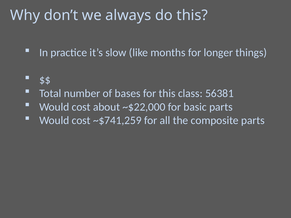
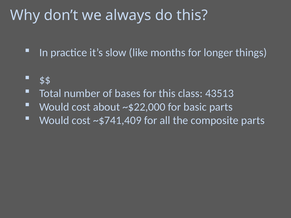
56381: 56381 -> 43513 (220, 93)
~$741,259: ~$741,259 -> ~$741,409 (117, 121)
